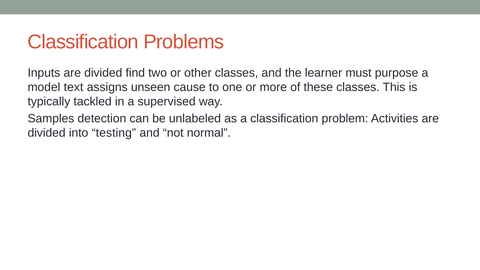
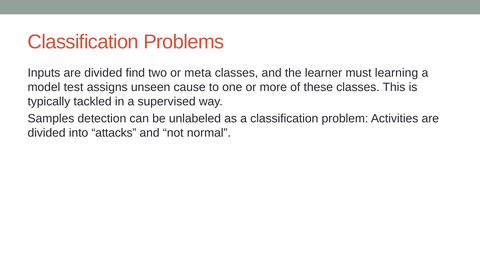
other: other -> meta (198, 73)
purpose: purpose -> learning (397, 73)
text: text -> test (74, 87)
testing: testing -> attacks (114, 133)
